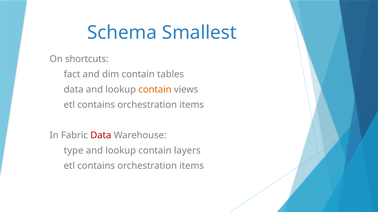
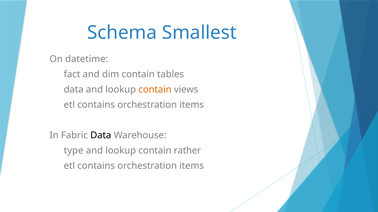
shortcuts: shortcuts -> datetime (87, 59)
Data colour: red -> black (101, 136)
layers: layers -> rather (187, 151)
